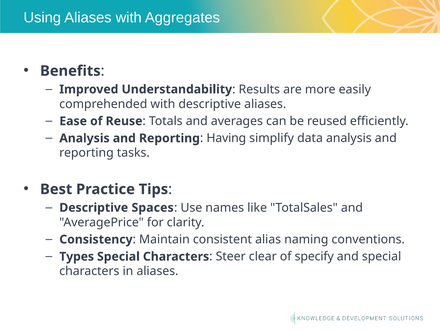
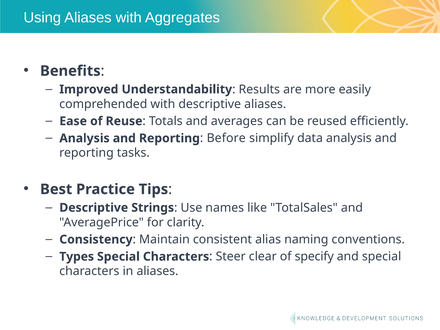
Having: Having -> Before (226, 138)
Spaces: Spaces -> Strings (153, 208)
